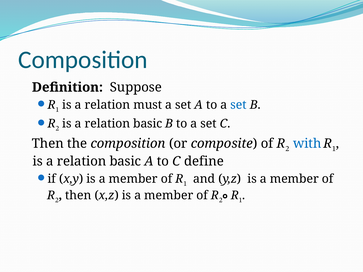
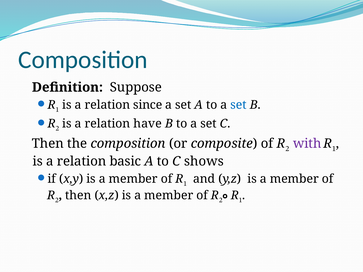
must: must -> since (148, 105)
basic: basic -> have (148, 124)
with colour: blue -> purple (307, 144)
define: define -> shows (204, 161)
